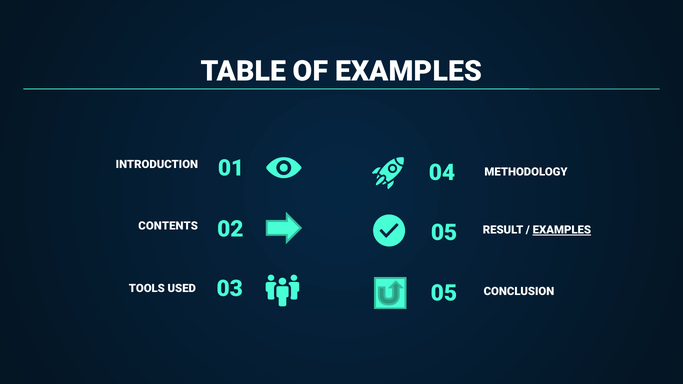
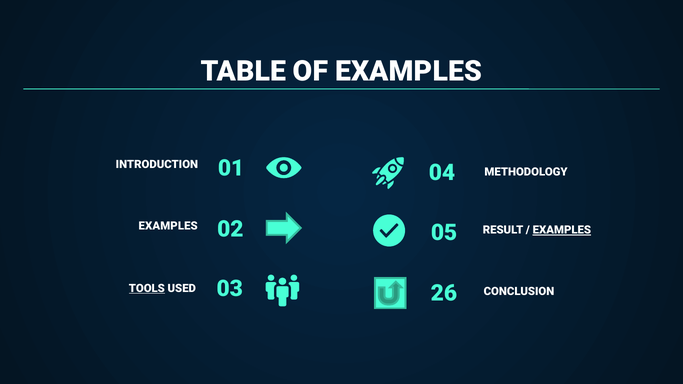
CONTENTS: CONTENTS -> EXAMPLES (168, 226)
TOOLS underline: none -> present (147, 289)
USED 05: 05 -> 26 (444, 293)
